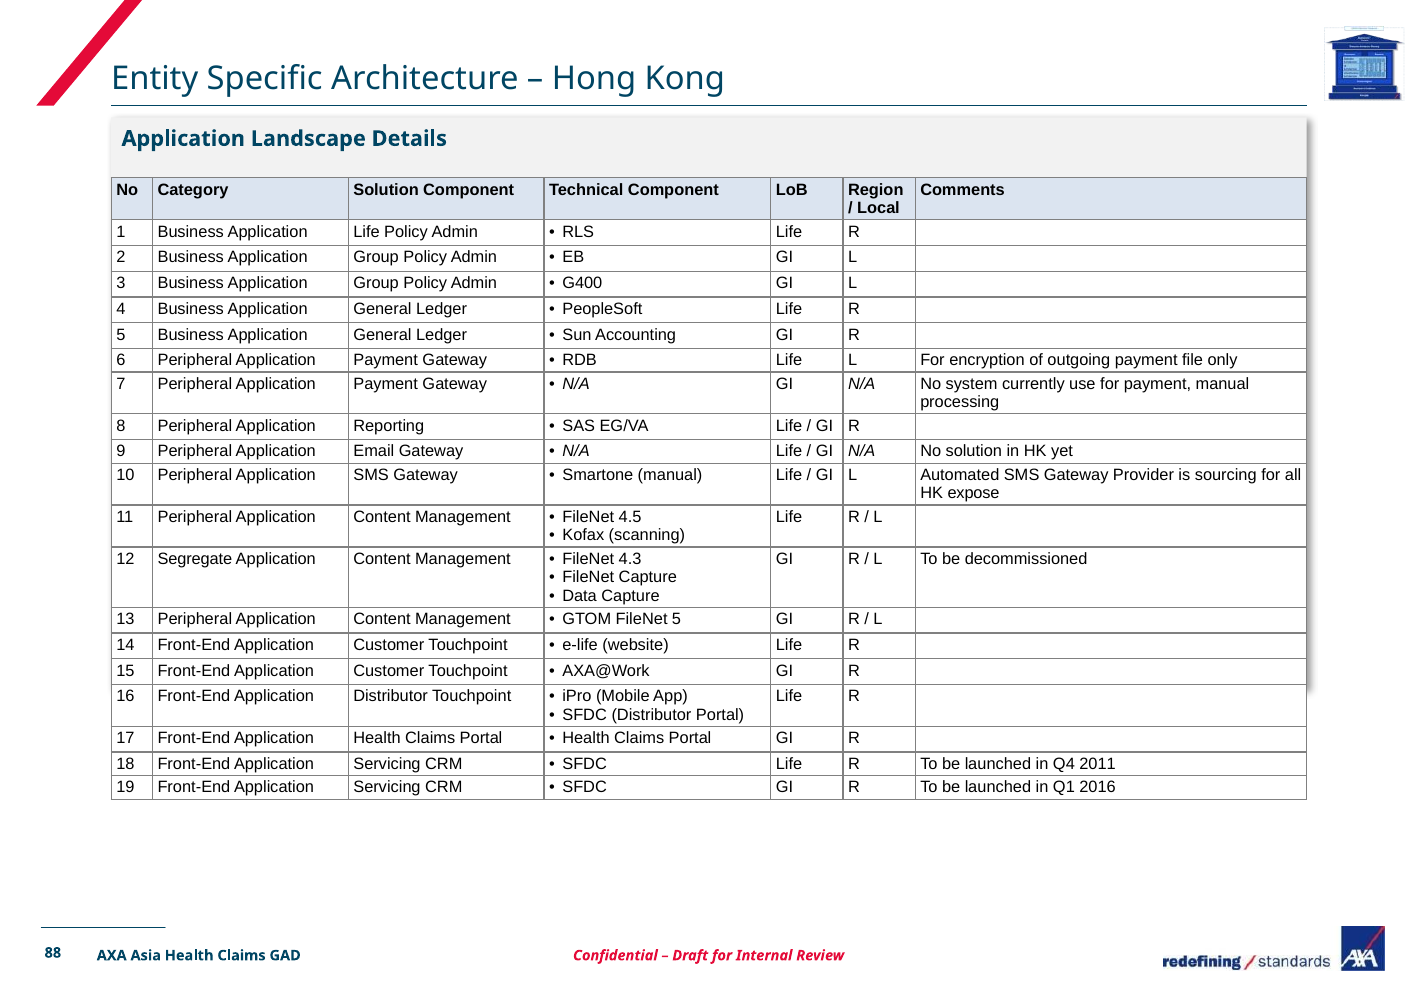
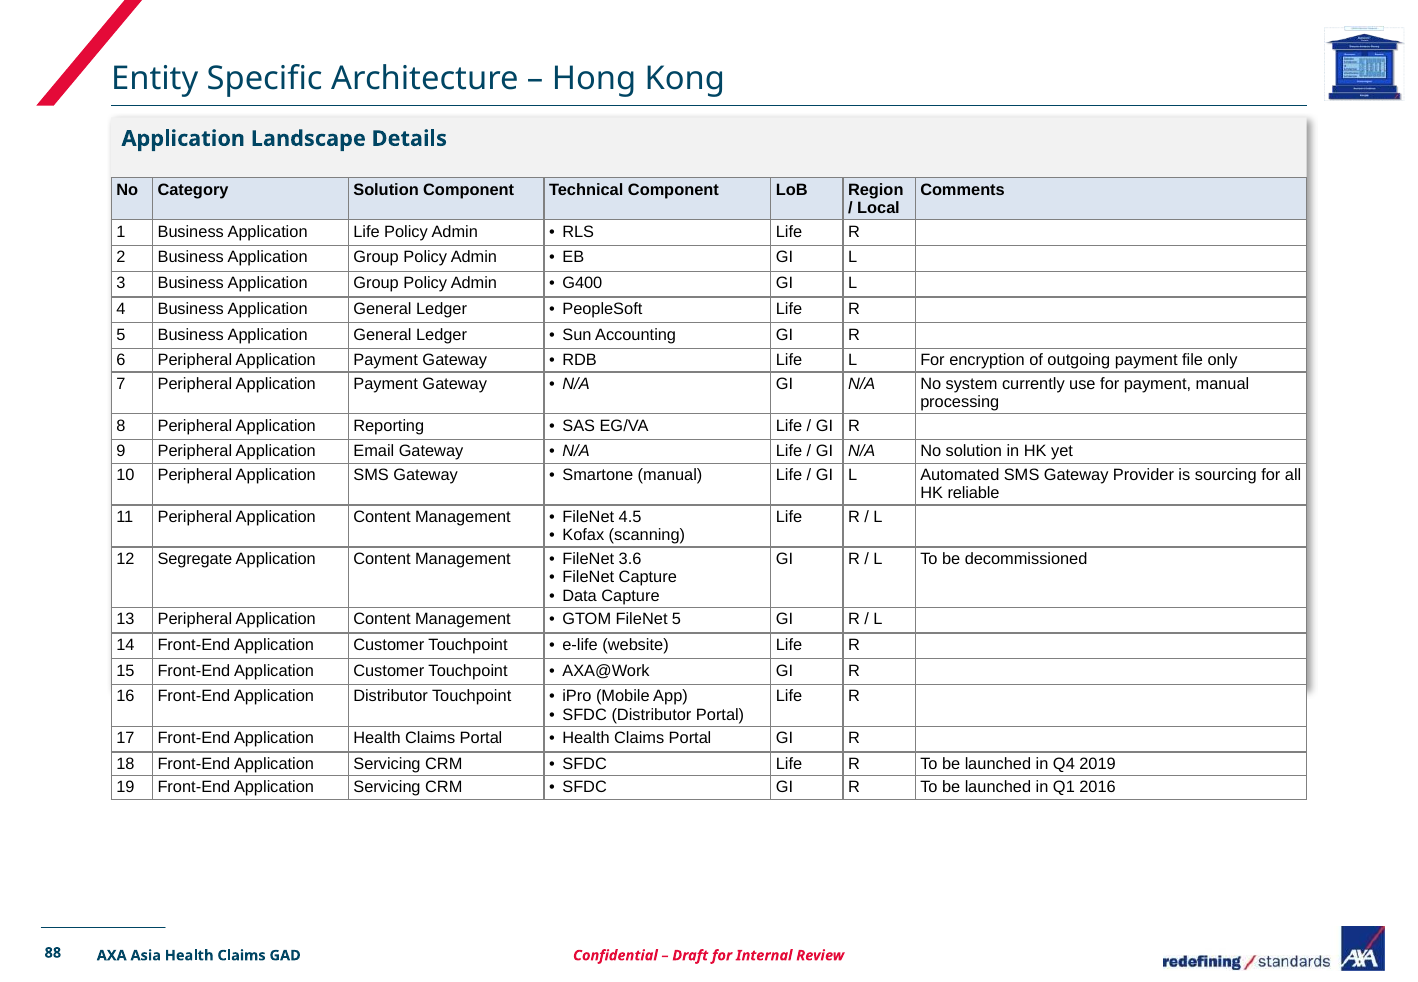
expose: expose -> reliable (974, 493)
4.3: 4.3 -> 3.6 (630, 559)
2011: 2011 -> 2019 (1098, 764)
